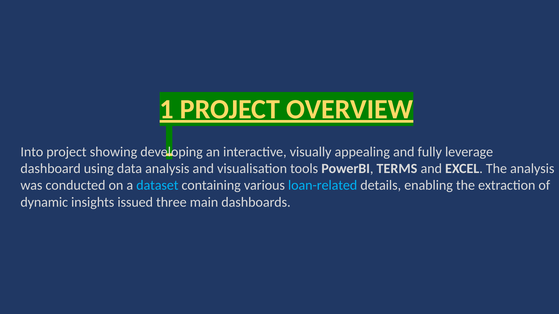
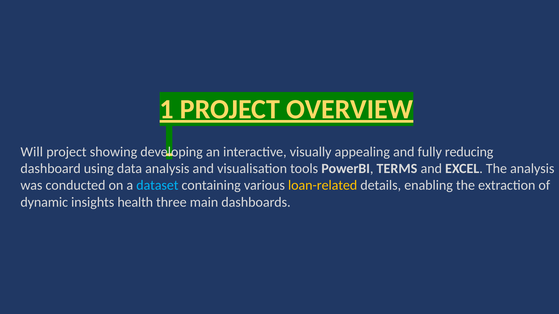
Into: Into -> Will (32, 152)
leverage: leverage -> reducing (469, 152)
loan-related colour: light blue -> yellow (323, 186)
issued: issued -> health (135, 202)
